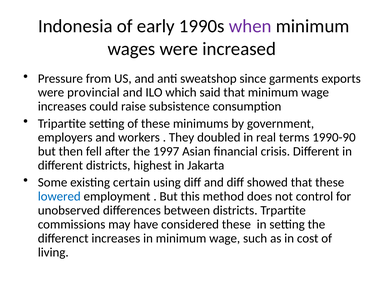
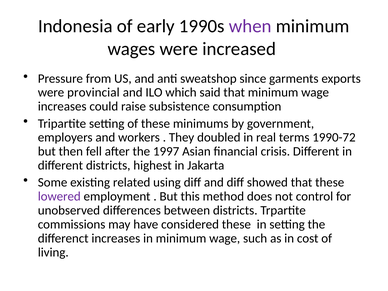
1990-90: 1990-90 -> 1990-72 (334, 137)
certain: certain -> related (132, 182)
lowered colour: blue -> purple (59, 196)
